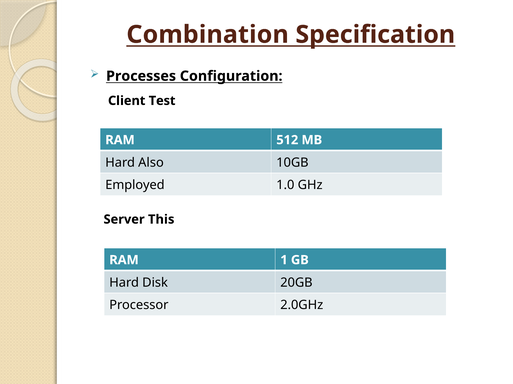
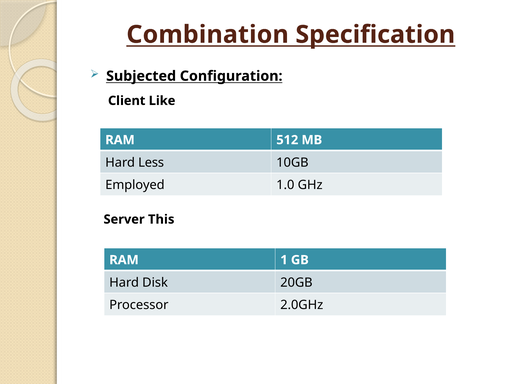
Processes: Processes -> Subjected (141, 76)
Test: Test -> Like (162, 101)
Also: Also -> Less (151, 163)
